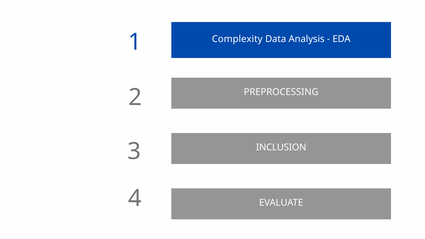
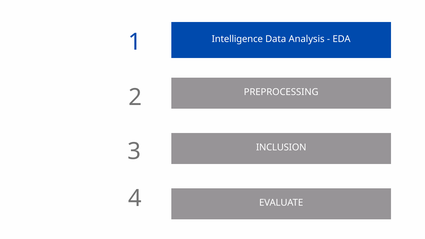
Complexity: Complexity -> Intelligence (237, 39)
